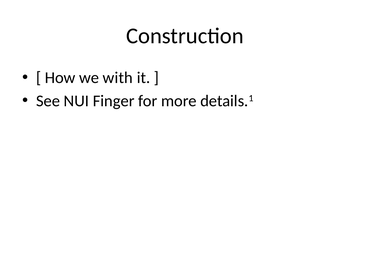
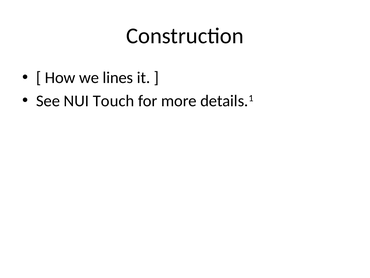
with: with -> lines (118, 78)
Finger: Finger -> Touch (114, 101)
